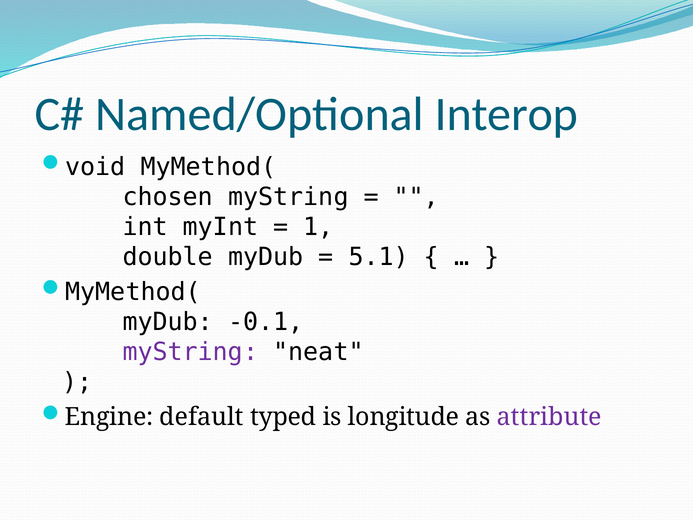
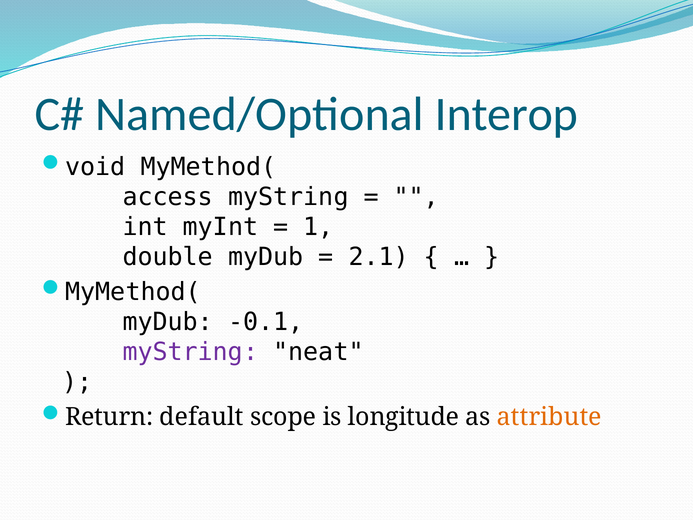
chosen: chosen -> access (168, 197)
5.1: 5.1 -> 2.1 (379, 257)
Engine: Engine -> Return (109, 417)
typed: typed -> scope (283, 417)
attribute colour: purple -> orange (549, 417)
